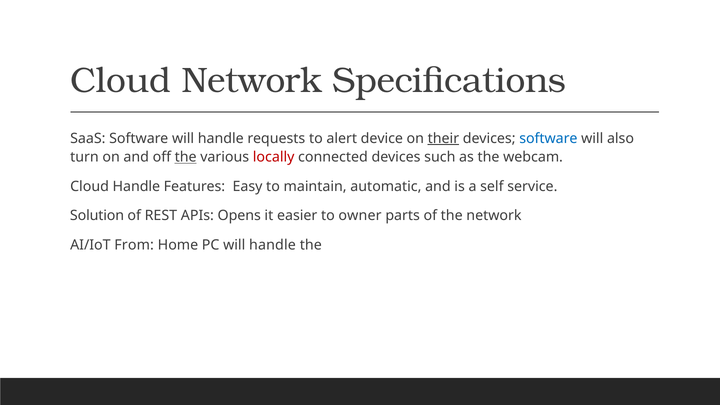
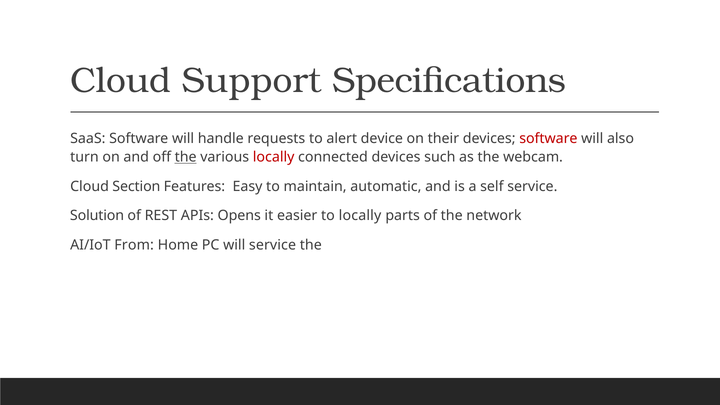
Cloud Network: Network -> Support (252, 81)
their underline: present -> none (443, 138)
software colour: blue -> red (548, 138)
Cloud Handle: Handle -> Section (136, 186)
to owner: owner -> locally (360, 216)
PC will handle: handle -> service (273, 245)
